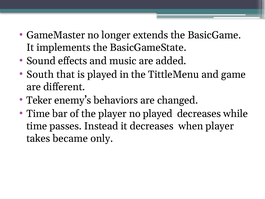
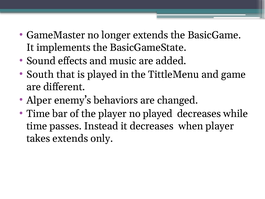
Teker: Teker -> Alper (39, 100)
takes became: became -> extends (70, 138)
